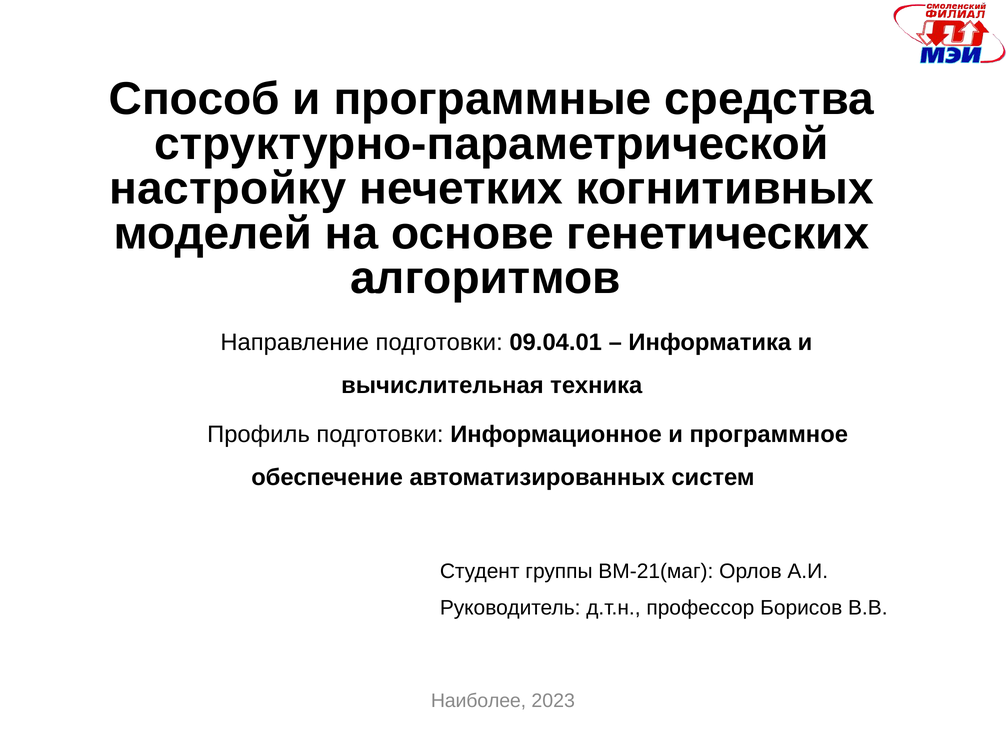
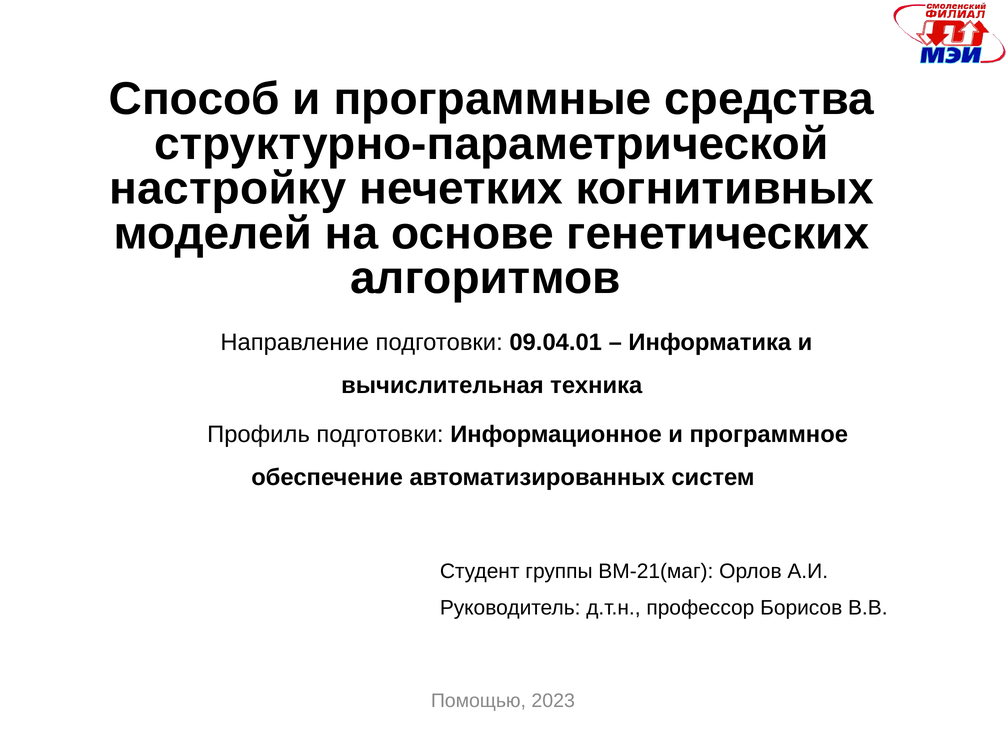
Наиболее: Наиболее -> Помощью (478, 701)
